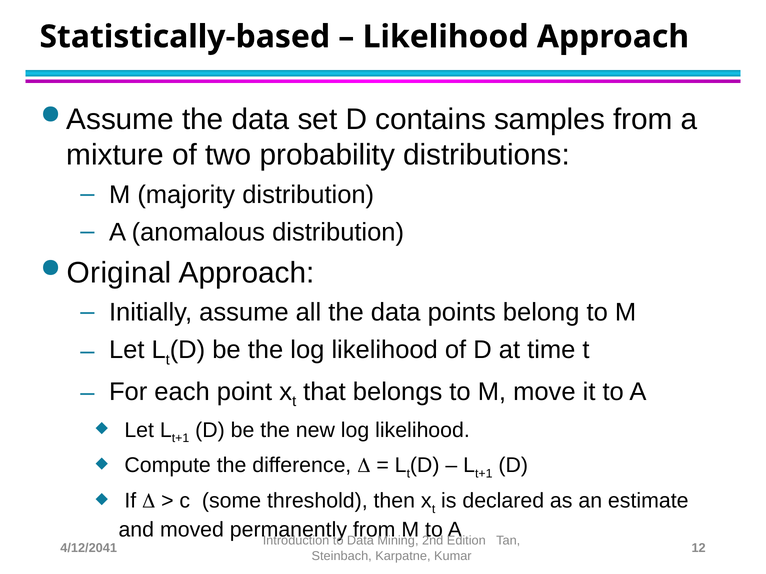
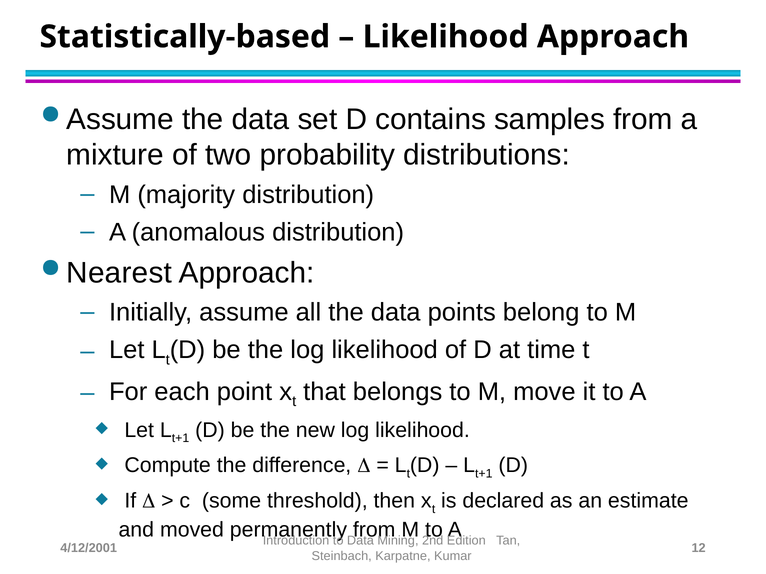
Original: Original -> Nearest (119, 273)
4/12/2041: 4/12/2041 -> 4/12/2001 (89, 549)
